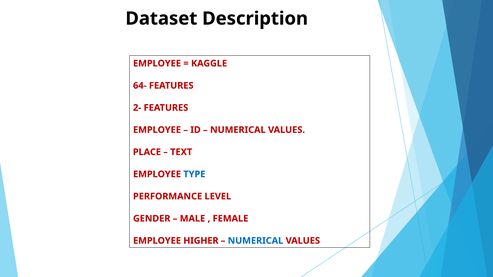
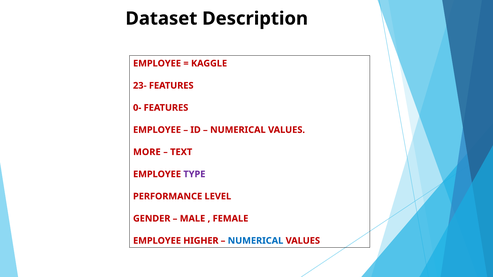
64-: 64- -> 23- (140, 86)
2-: 2- -> 0- (137, 108)
PLACE: PLACE -> MORE (147, 152)
TYPE colour: blue -> purple (194, 174)
